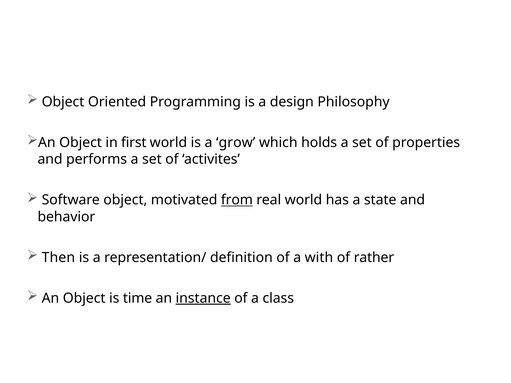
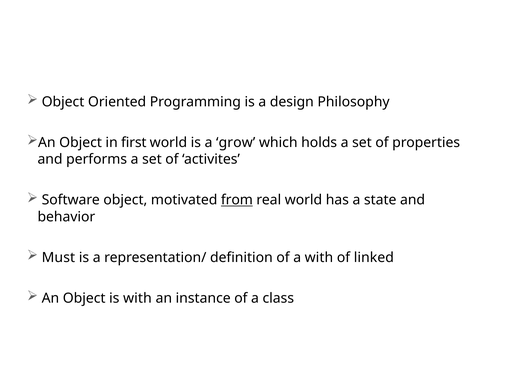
Then: Then -> Must (58, 258)
rather: rather -> linked (374, 258)
is time: time -> with (137, 298)
instance underline: present -> none (203, 298)
